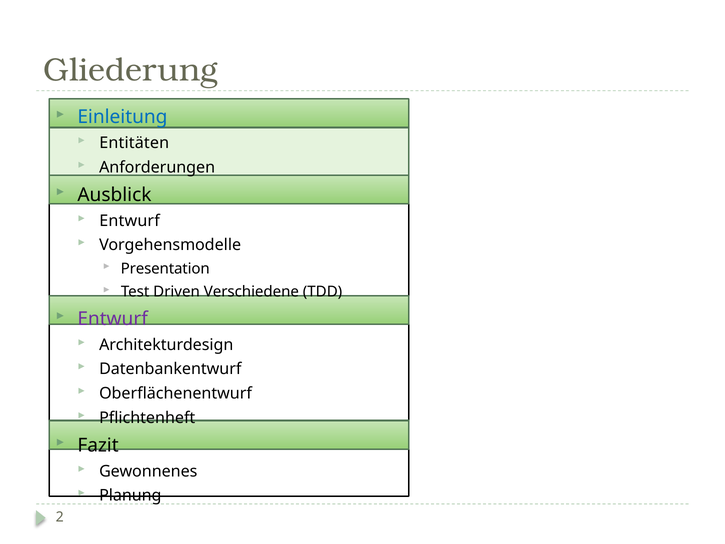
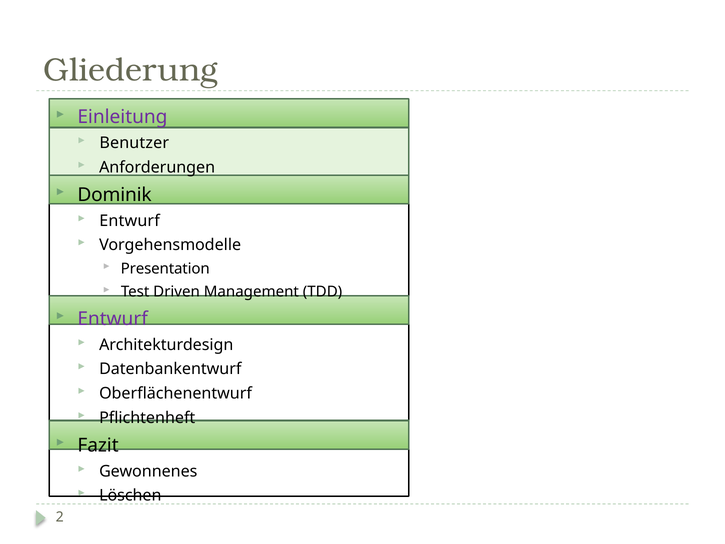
Einleitung colour: blue -> purple (122, 117)
Entitäten: Entitäten -> Benutzer (134, 143)
Ausblick: Ausblick -> Dominik (115, 195)
Verschiedene: Verschiedene -> Management (251, 292)
Planung: Planung -> Löschen (130, 495)
